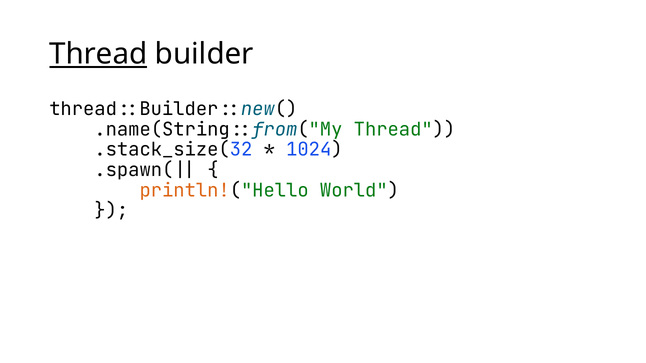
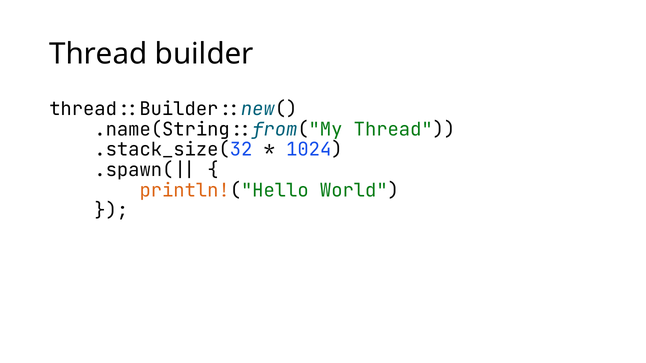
Thread underline: present -> none (98, 54)
